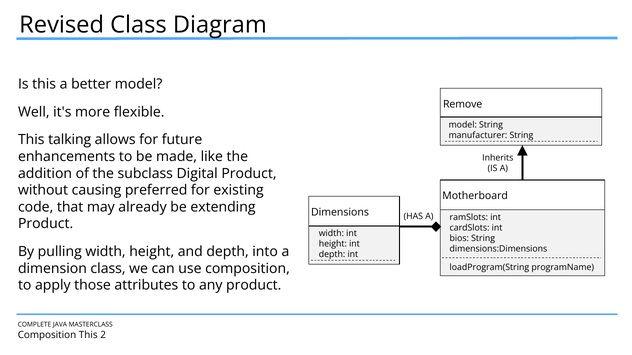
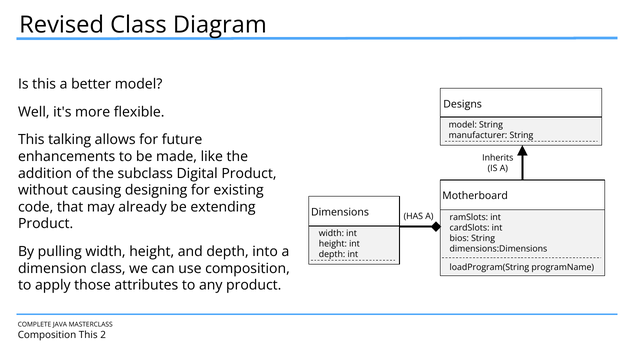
Remove: Remove -> Designs (463, 104)
preferred: preferred -> designing (156, 190)
